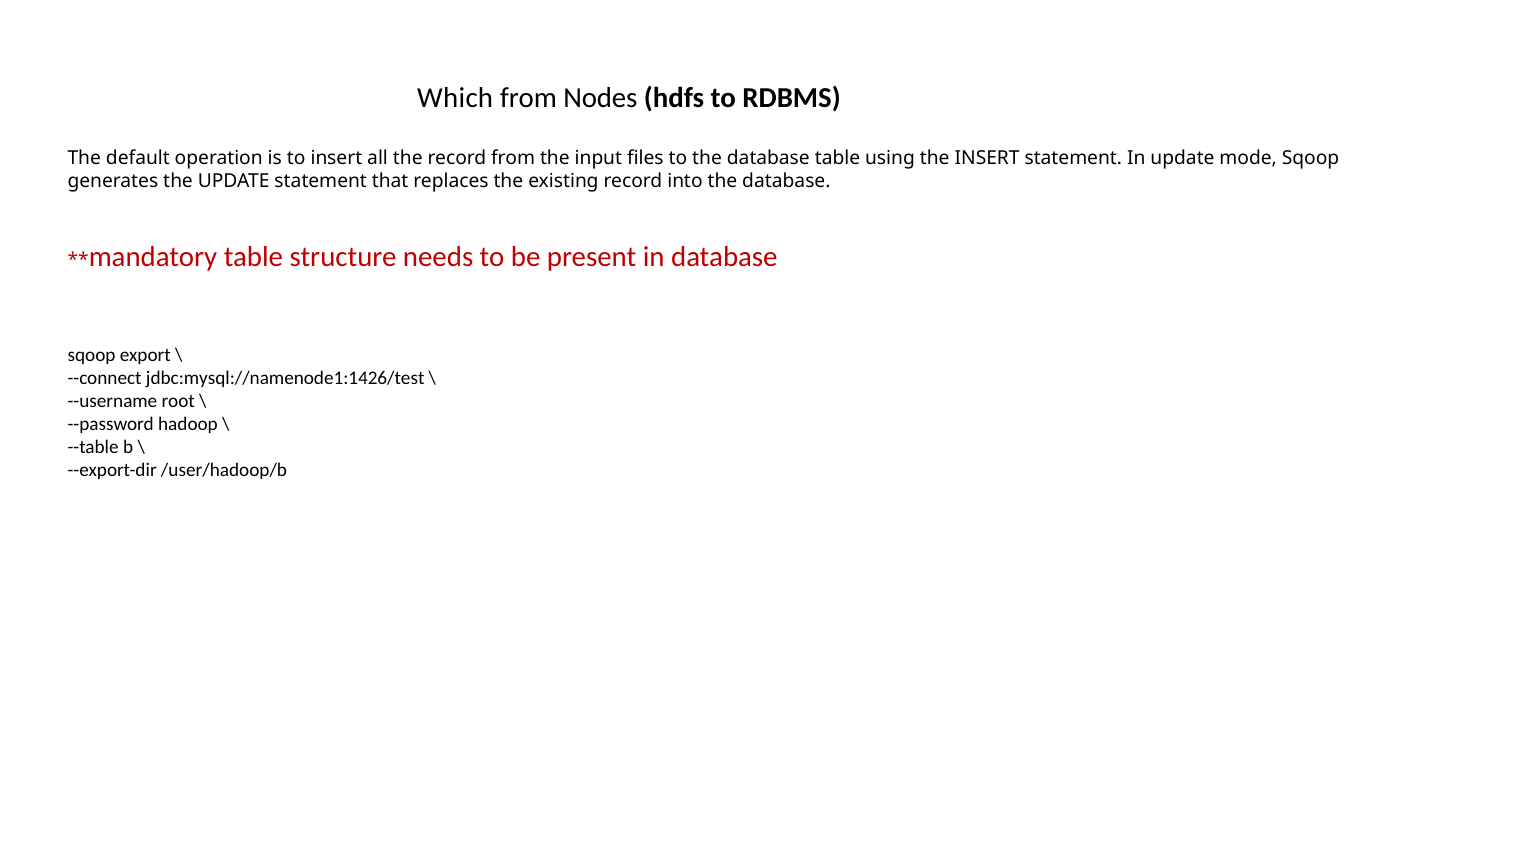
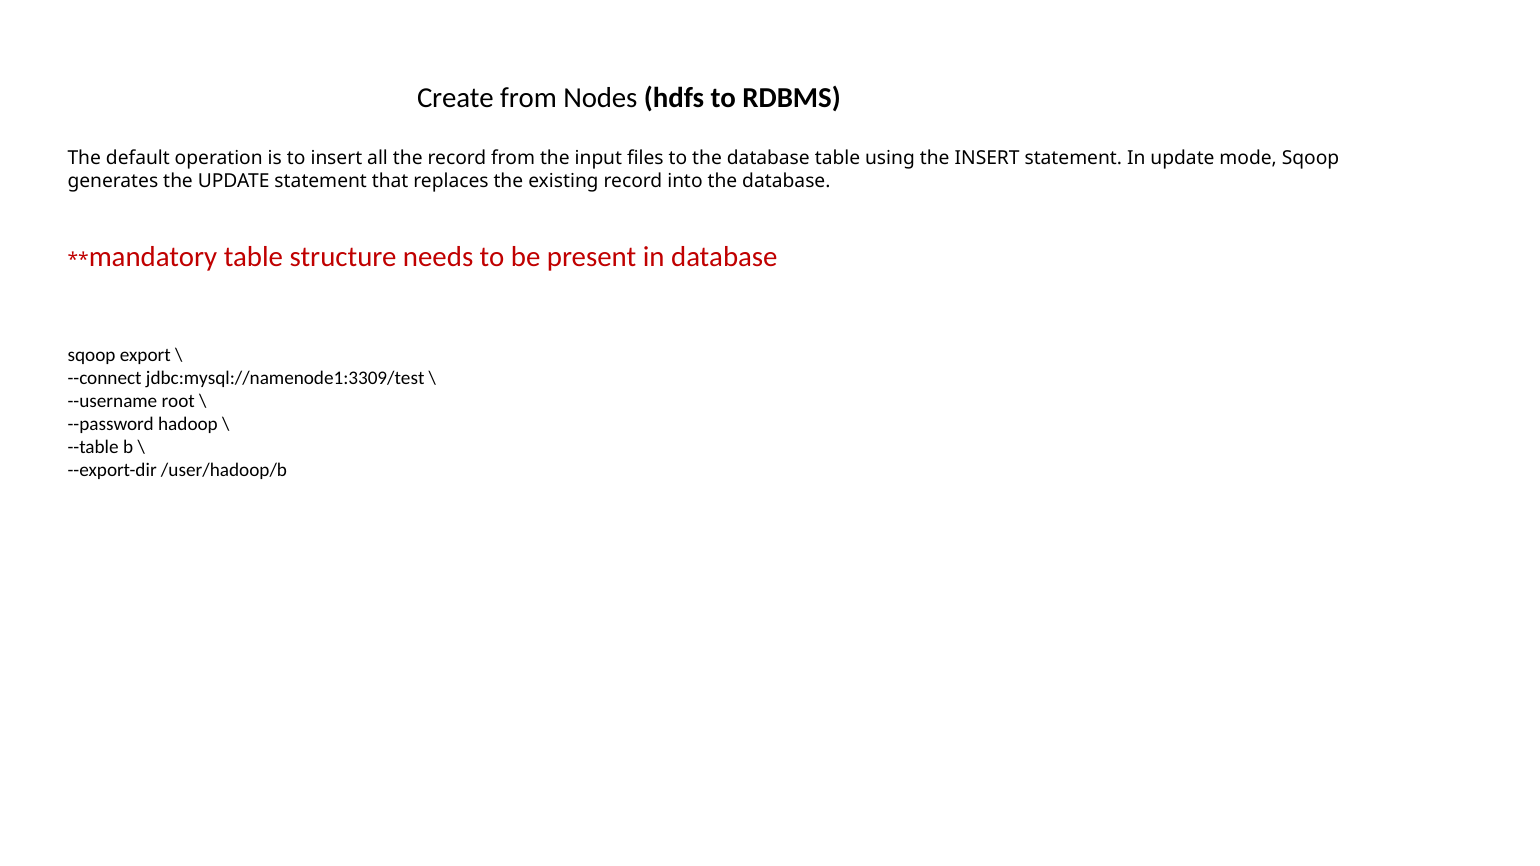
Which: Which -> Create (455, 98)
jdbc:mysql://namenode1:1426/test: jdbc:mysql://namenode1:1426/test -> jdbc:mysql://namenode1:3309/test (285, 378)
